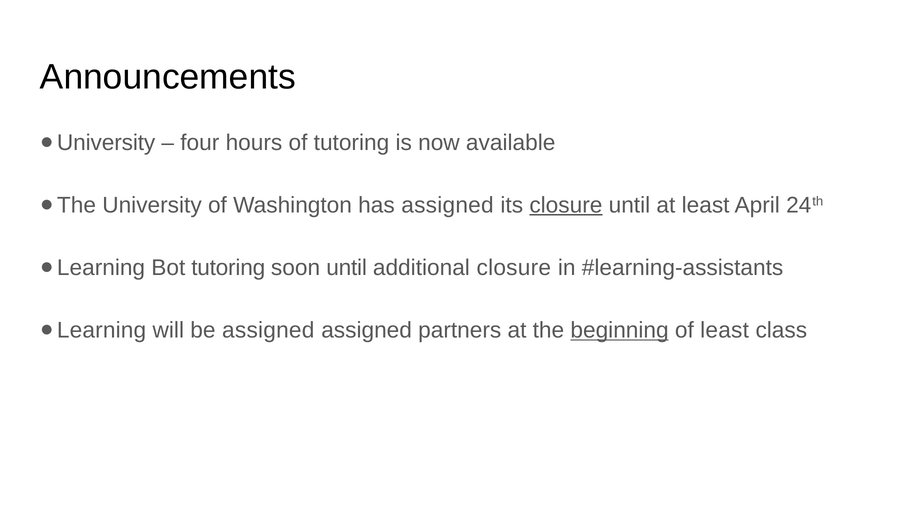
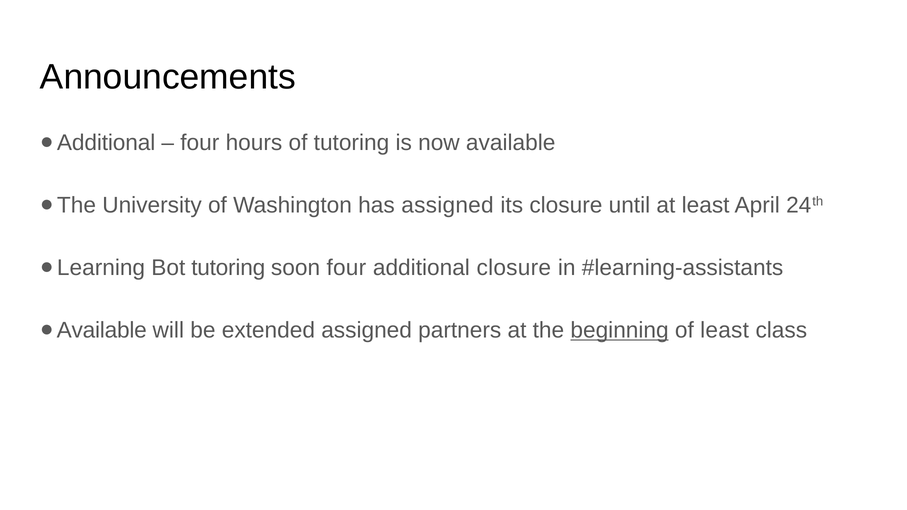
University: University -> Additional (106, 143)
closure underline: present -> none (566, 205)
soon until: until -> four (346, 268)
Learning: Learning -> Available (102, 330)
be assigned: assigned -> extended (268, 330)
